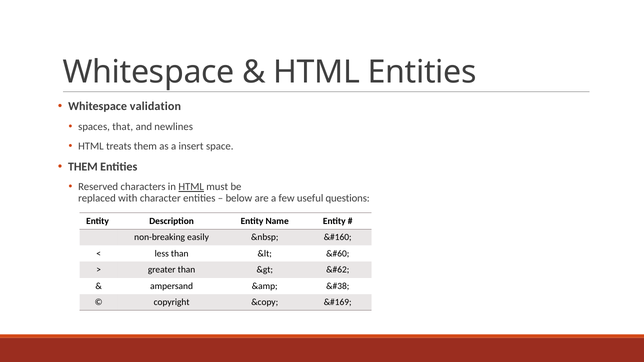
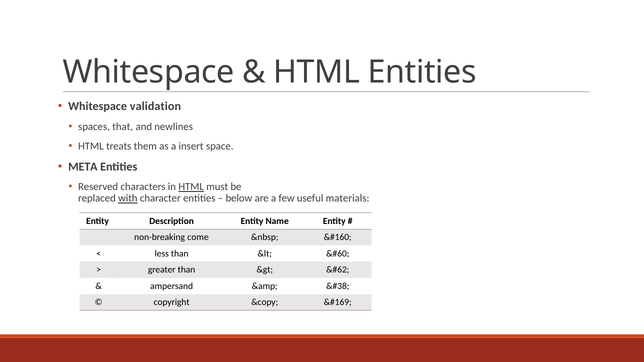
THEM: THEM -> META (83, 167)
with underline: none -> present (128, 199)
questions: questions -> materials (348, 199)
easily: easily -> come (198, 237)
